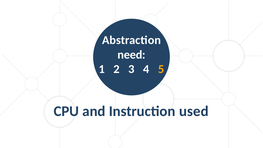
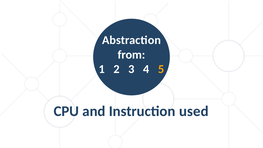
need: need -> from (131, 55)
